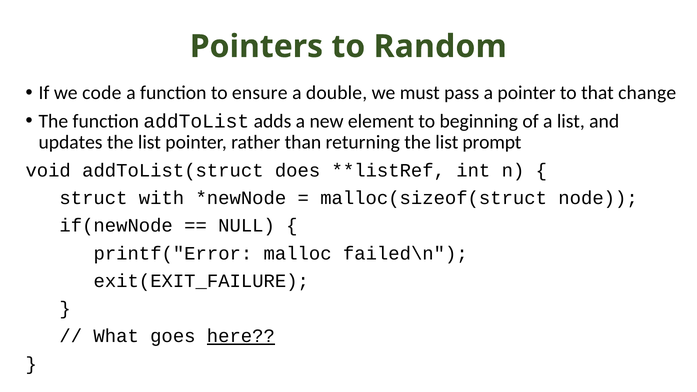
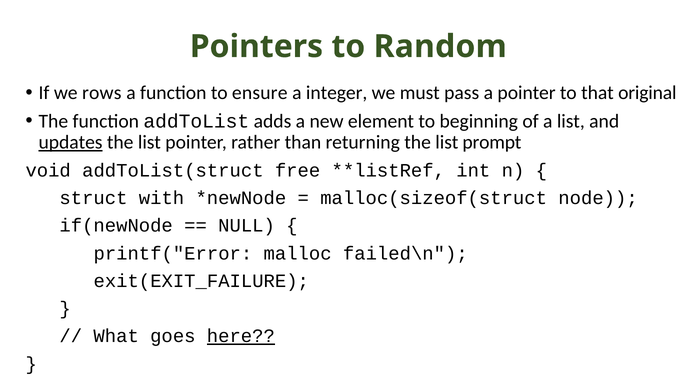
code: code -> rows (102, 93)
double: double -> integer (337, 93)
change: change -> original (647, 93)
updates underline: none -> present (71, 142)
does: does -> free (298, 170)
